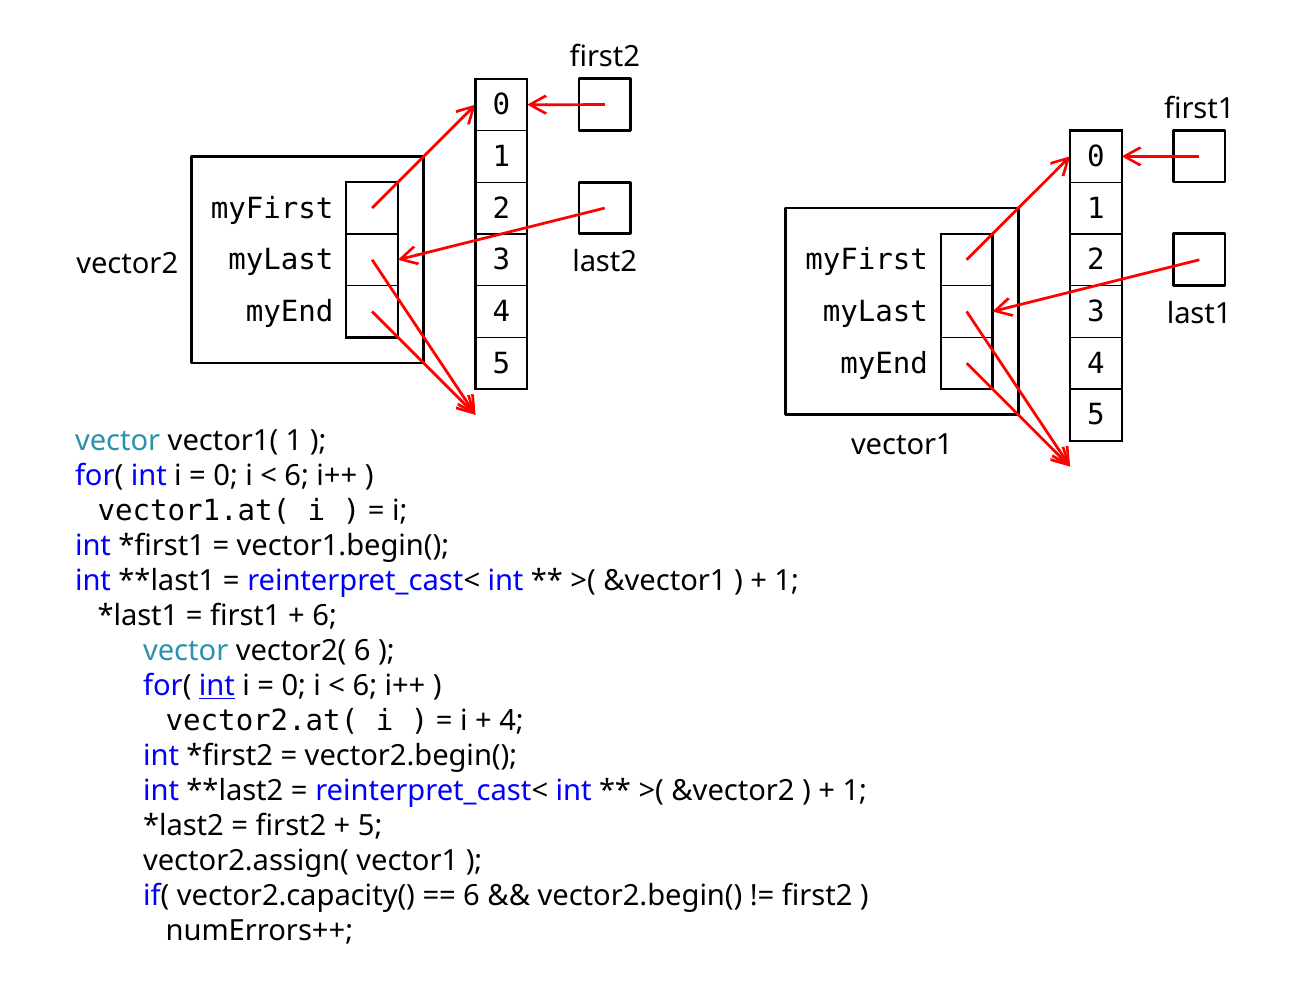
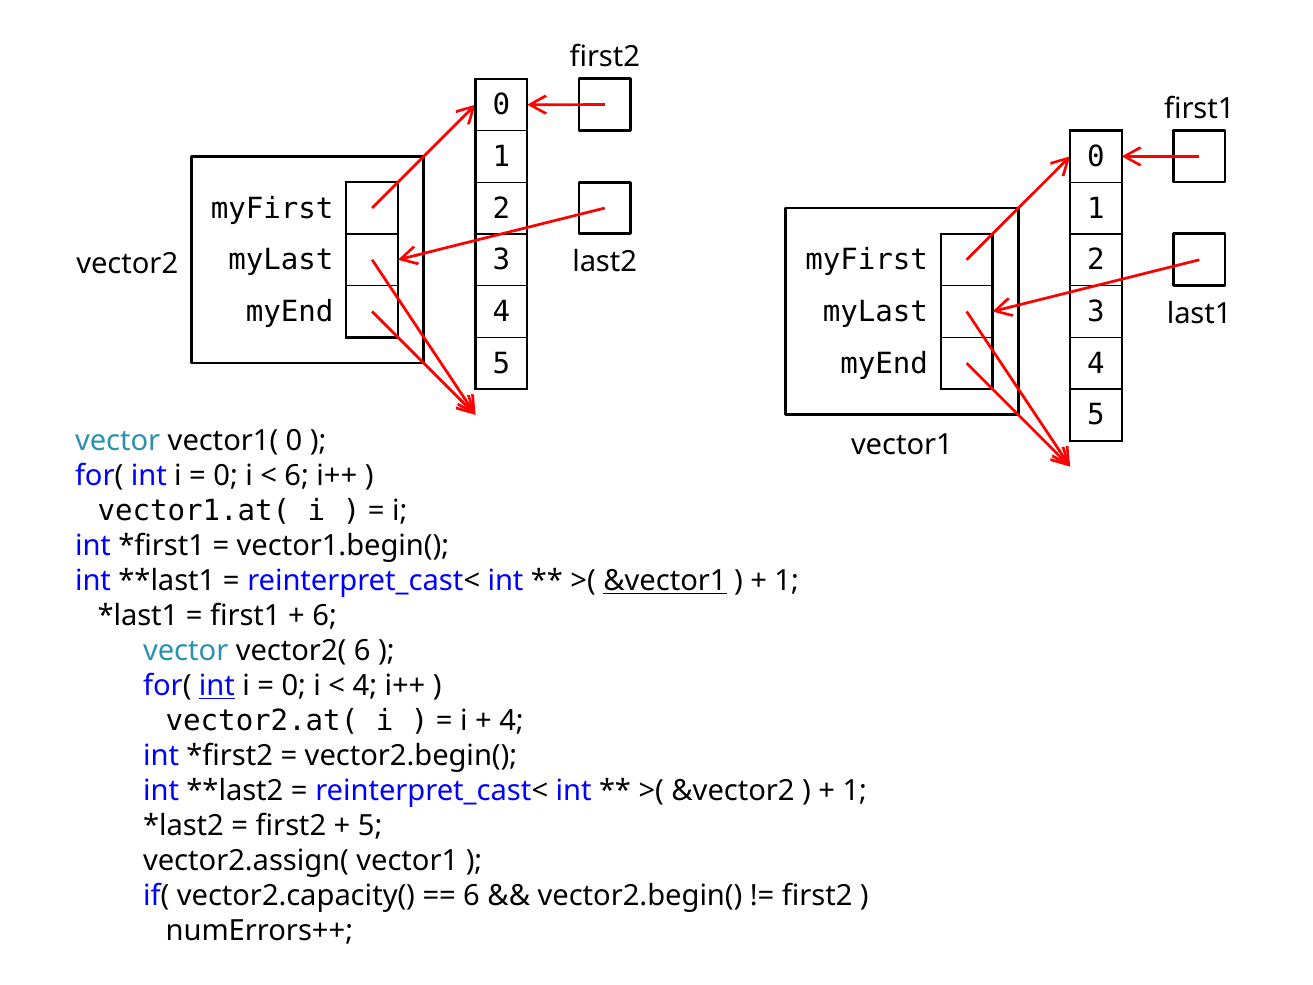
vector1( 1: 1 -> 0 (294, 441)
&vector1 underline: none -> present (665, 581)
6: 6 -> 4 (365, 686)
